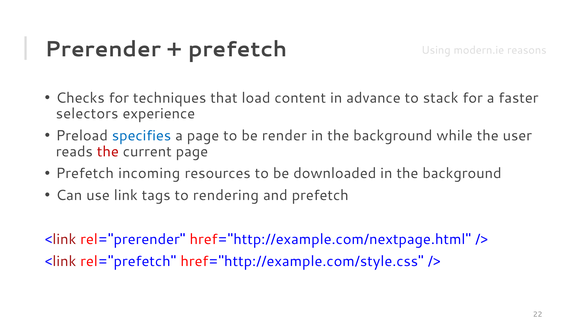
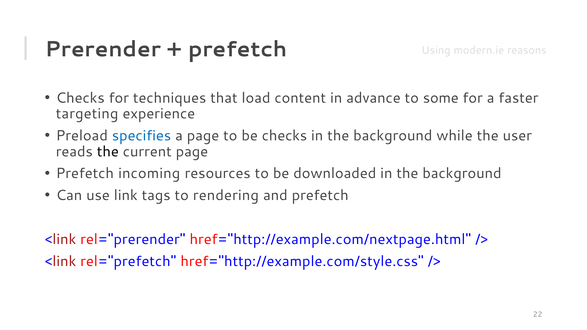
stack: stack -> some (441, 98)
selectors: selectors -> targeting (87, 114)
be render: render -> checks (284, 136)
the colour: red -> black (108, 152)
